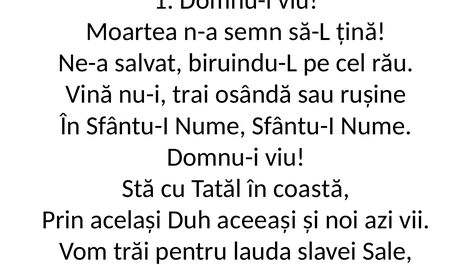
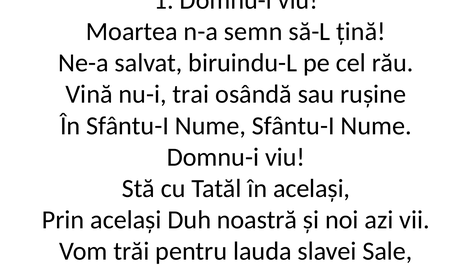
în coastă: coastă -> același (312, 189)
aceeași: aceeași -> noastră (257, 220)
